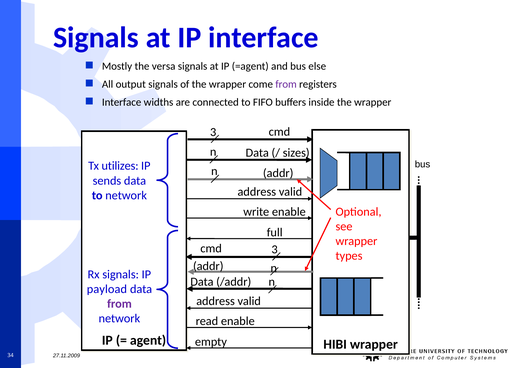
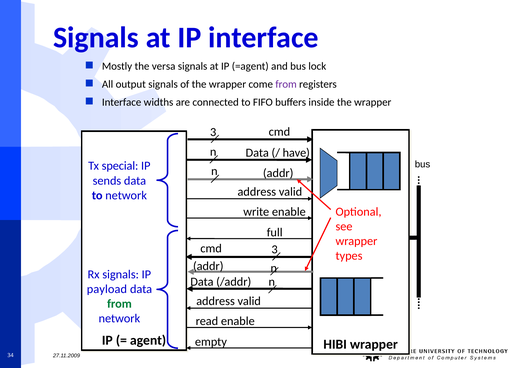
else: else -> lock (317, 66)
sizes: sizes -> have (296, 153)
utilizes: utilizes -> special (120, 166)
from colour: purple -> green (119, 304)
